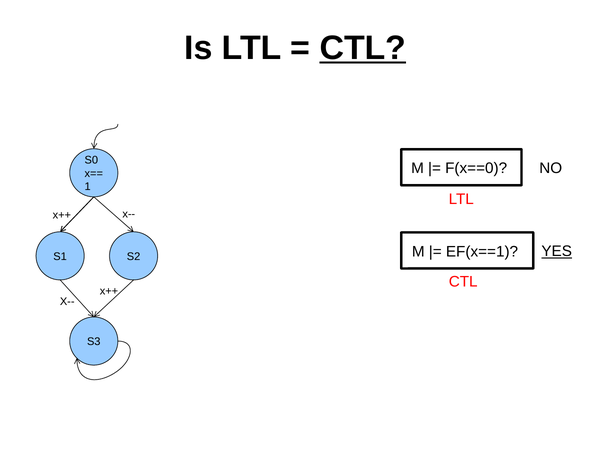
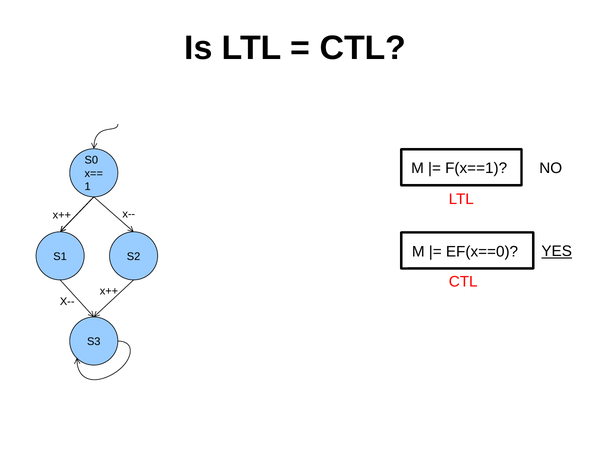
CTL underline: present -> none (363, 48)
F(x==0: F(x==0 -> F(x==1 (476, 168)
EF(x==1: EF(x==1 -> EF(x==0 (482, 252)
